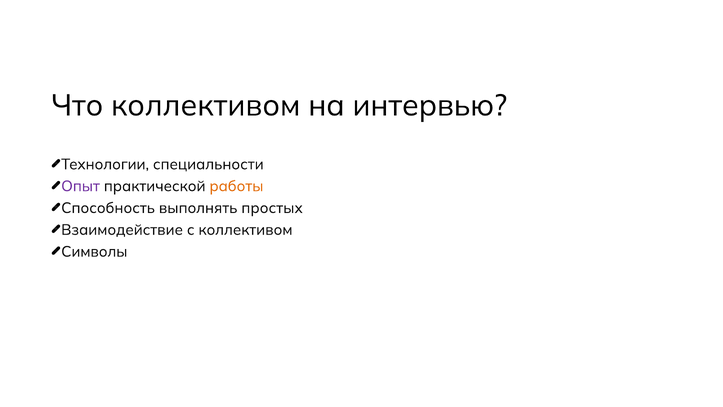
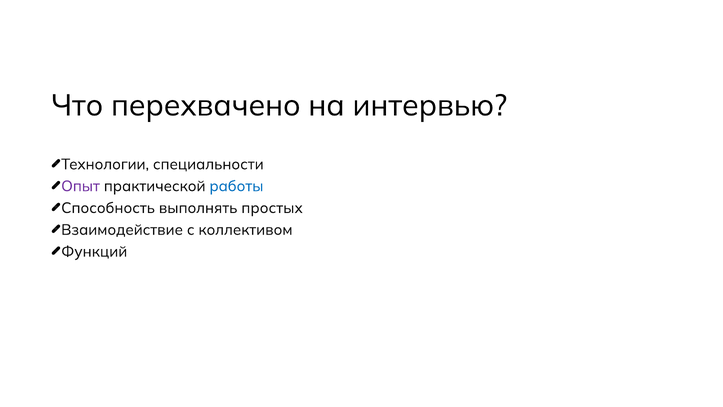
Что коллективом: коллективом -> перехвачено (206, 105)
работы colour: orange -> blue (236, 186)
Символы: Символы -> Функций (94, 251)
